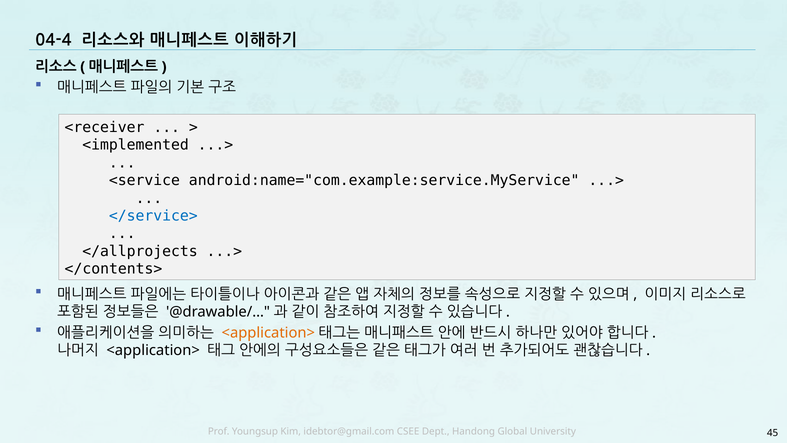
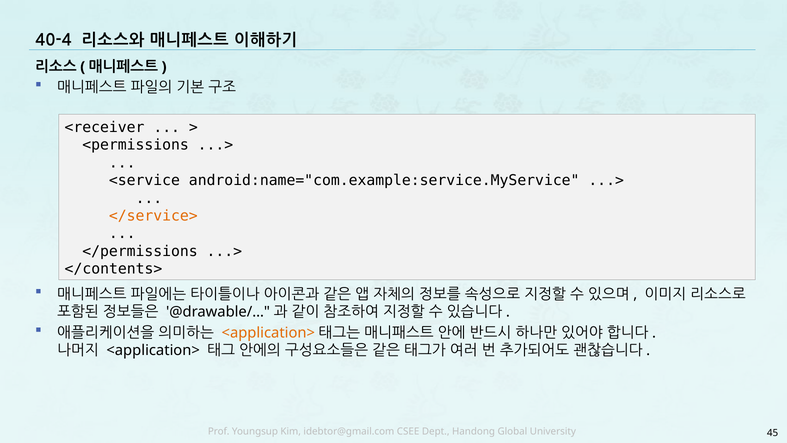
04-4: 04-4 -> 40-4 (53, 40)
<implemented: <implemented -> <permissions (136, 145)
</service> colour: blue -> orange (153, 216)
</allprojects: </allprojects -> </permissions (140, 251)
